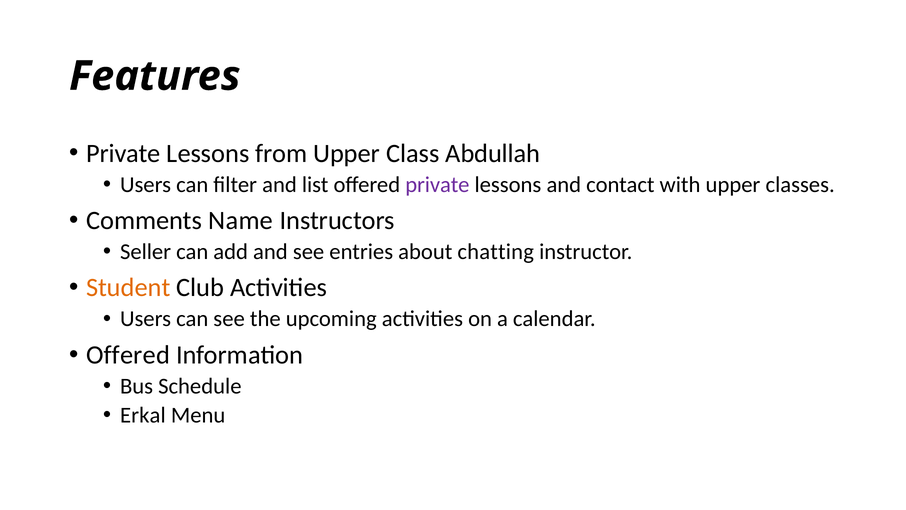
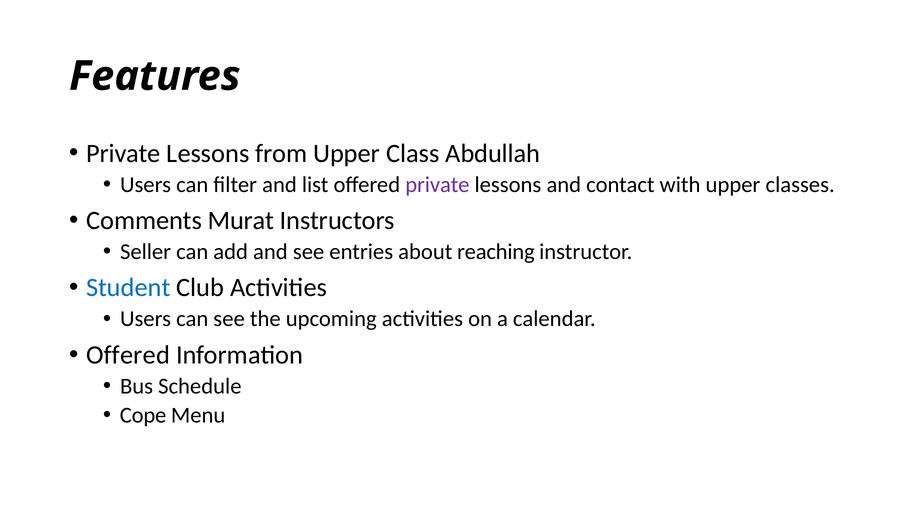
Name: Name -> Murat (241, 220)
chatting: chatting -> reaching (496, 252)
Student colour: orange -> blue (128, 287)
Erkal: Erkal -> Cope (143, 415)
